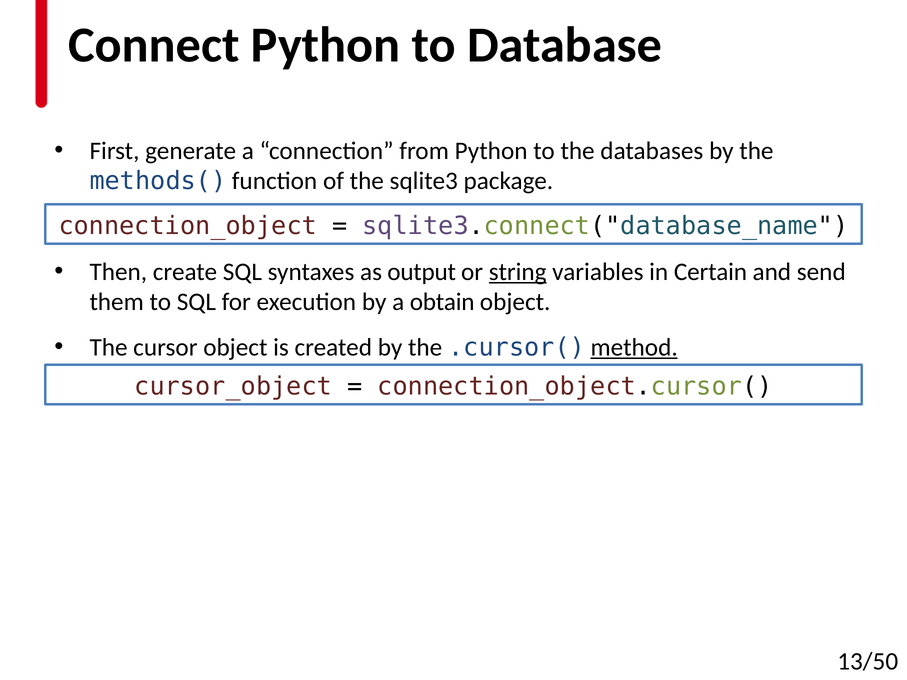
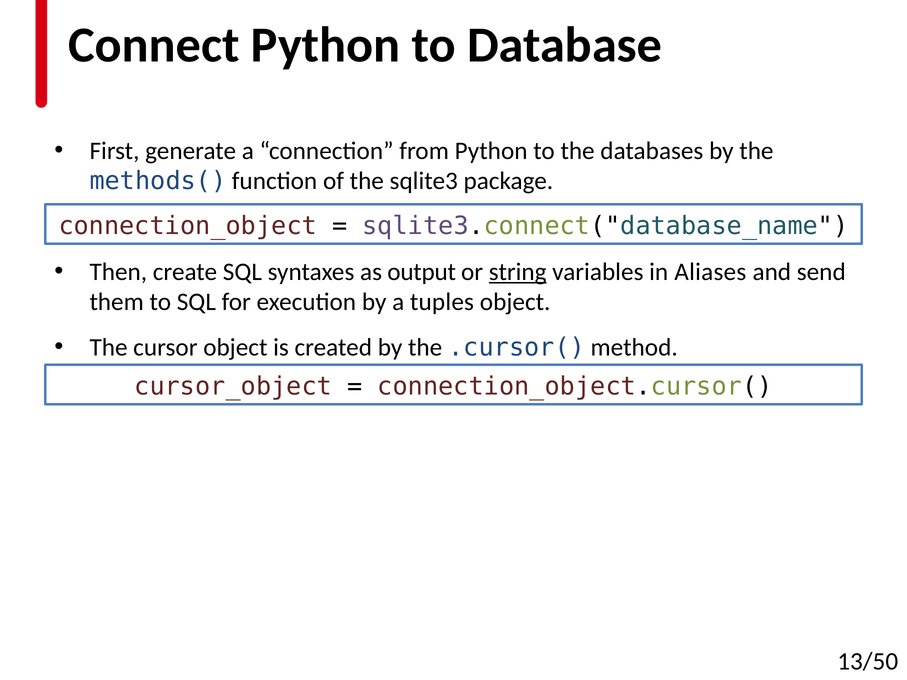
Certain: Certain -> Aliases (710, 272)
obtain: obtain -> tuples (442, 302)
method underline: present -> none (634, 347)
